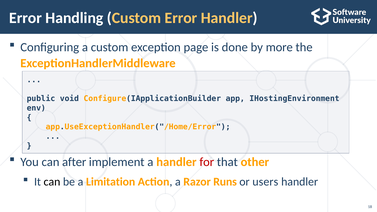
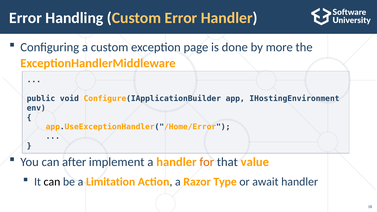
for colour: red -> orange (207, 162)
other: other -> value (255, 162)
Runs: Runs -> Type (225, 182)
users: users -> await (265, 182)
